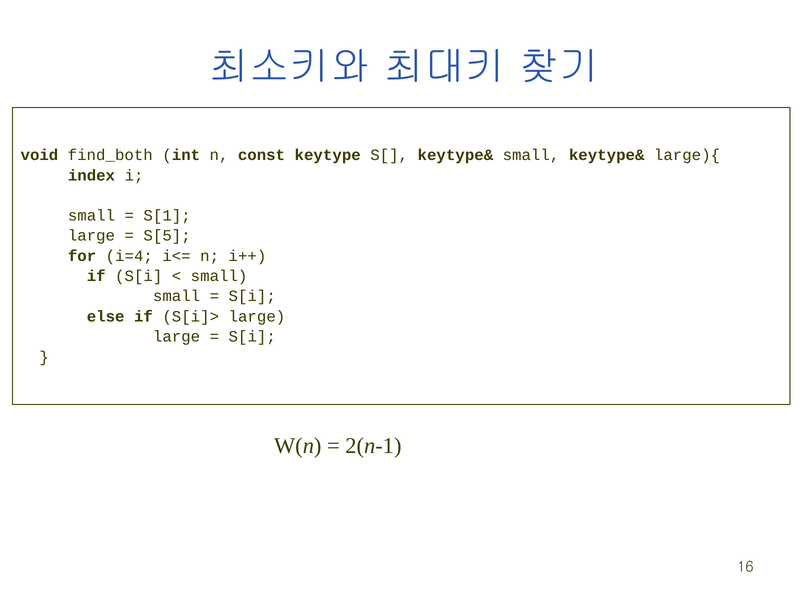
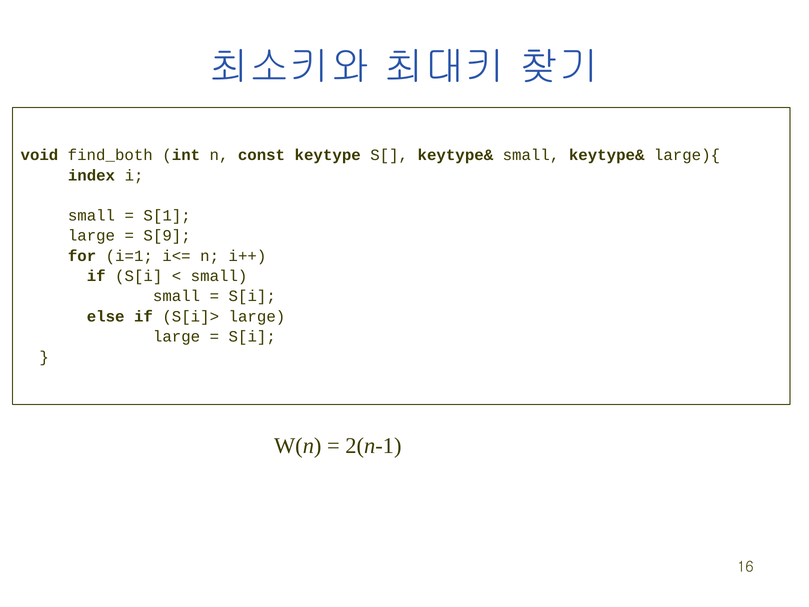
S[5: S[5 -> S[9 (167, 236)
i=4: i=4 -> i=1 (129, 256)
